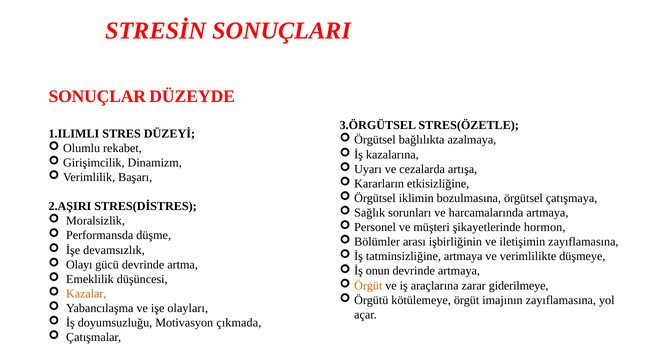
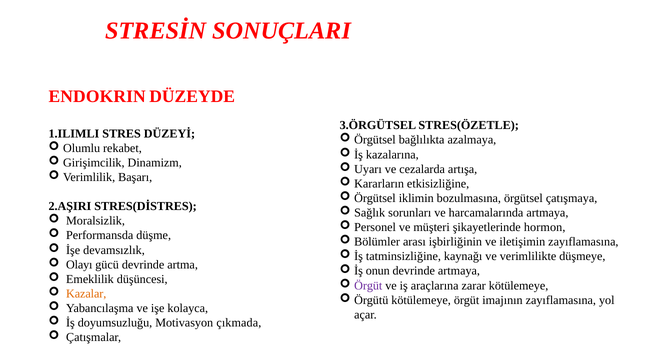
SONUÇLAR: SONUÇLAR -> ENDOKRIN (97, 97)
tatminsizliğine artmaya: artmaya -> kaynağı (463, 256)
Örgüt colour: orange -> purple (368, 286)
zarar giderilmeye: giderilmeye -> kötülemeye (519, 286)
olayları: olayları -> kolayca (188, 308)
